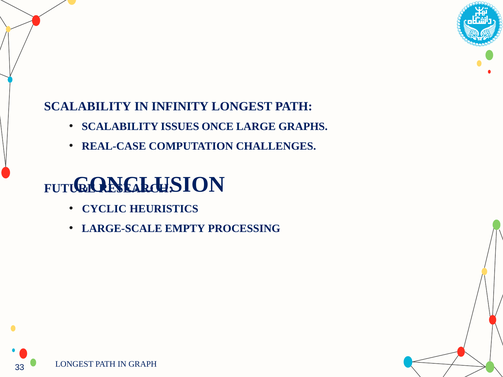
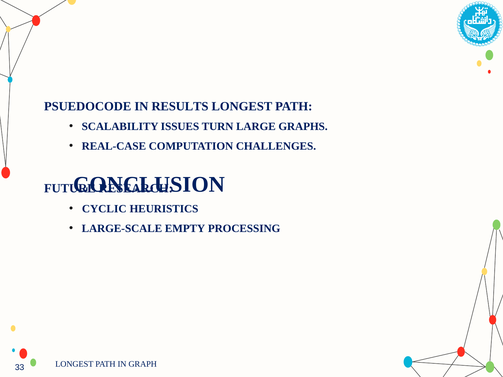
SCALABILITY: SCALABILITY -> PSUEDOCODE (88, 106)
INFINITY: INFINITY -> RESULTS (180, 106)
ONCE: ONCE -> TURN (218, 127)
